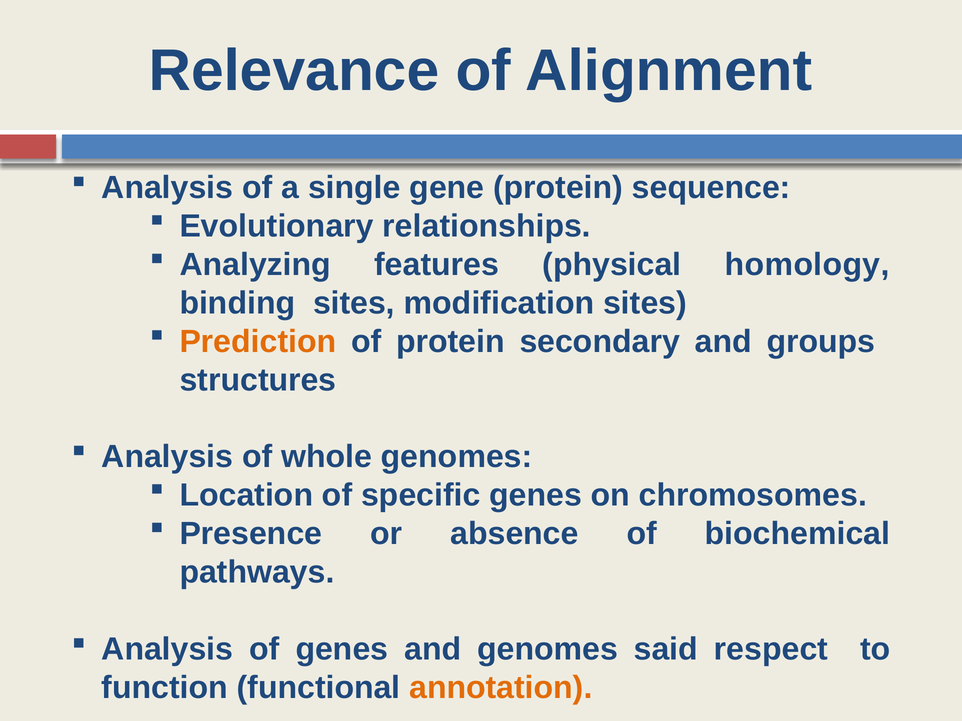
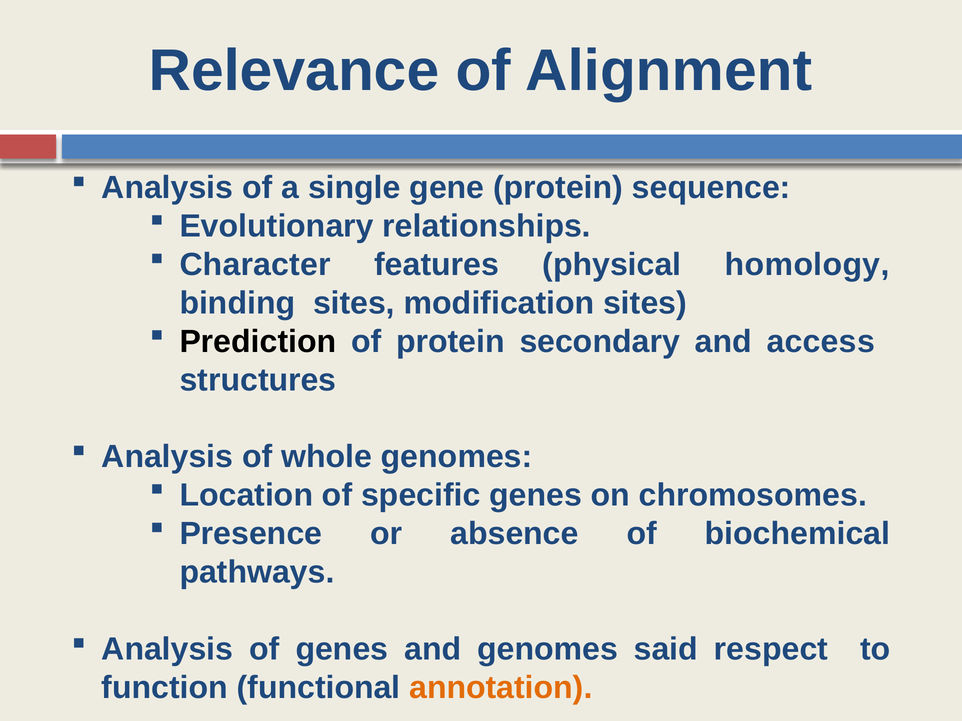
Analyzing: Analyzing -> Character (255, 265)
Prediction colour: orange -> black (258, 342)
groups: groups -> access (821, 342)
